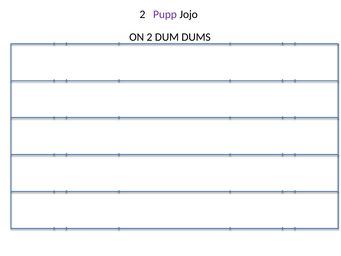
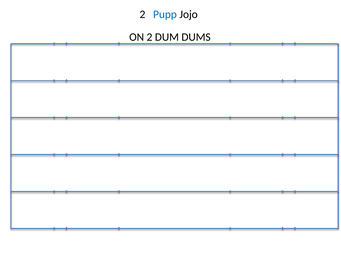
Pupp colour: purple -> blue (165, 14)
